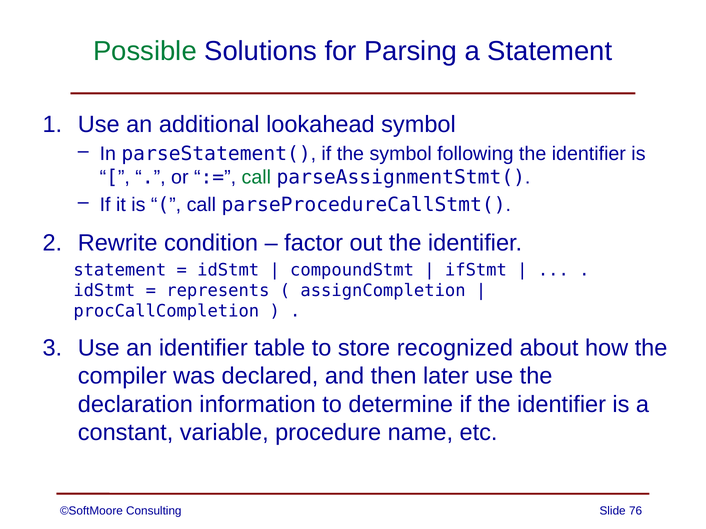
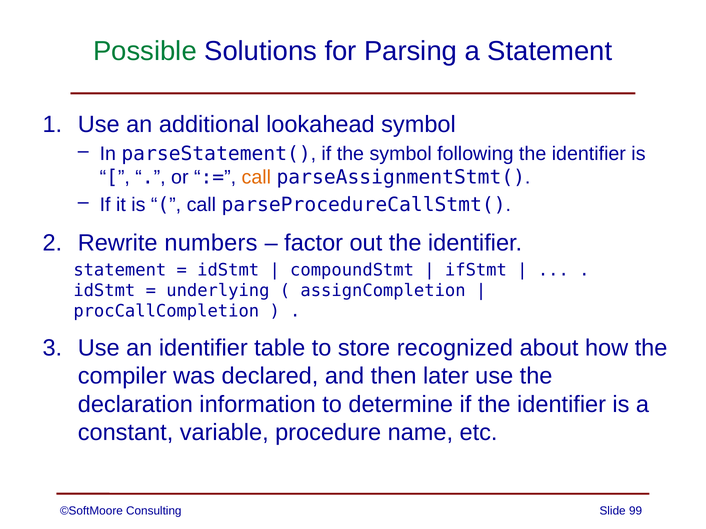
call colour: green -> orange (256, 178)
condition: condition -> numbers (211, 243)
represents: represents -> underlying (218, 291)
76: 76 -> 99 (636, 511)
